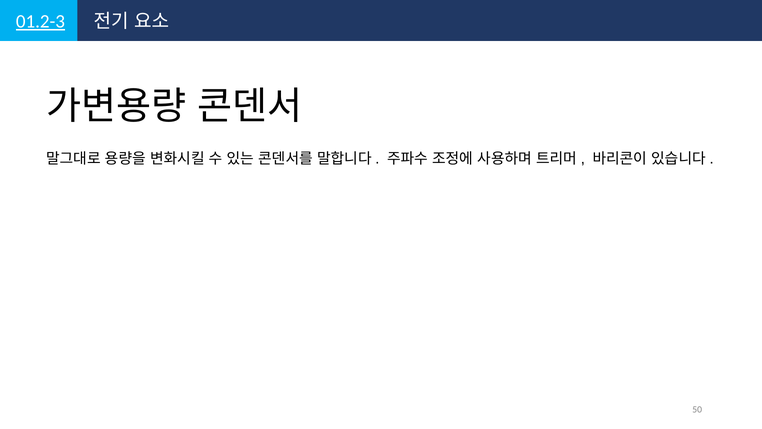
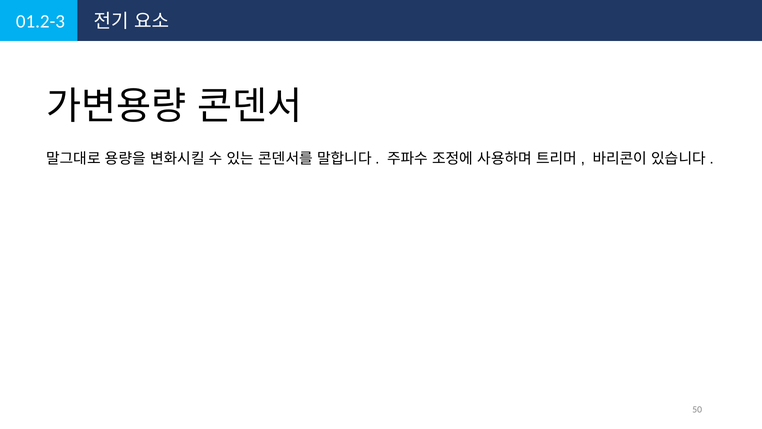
01.2-3 underline: present -> none (40, 22)
